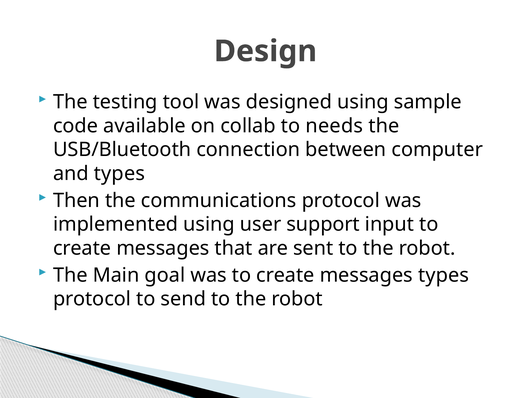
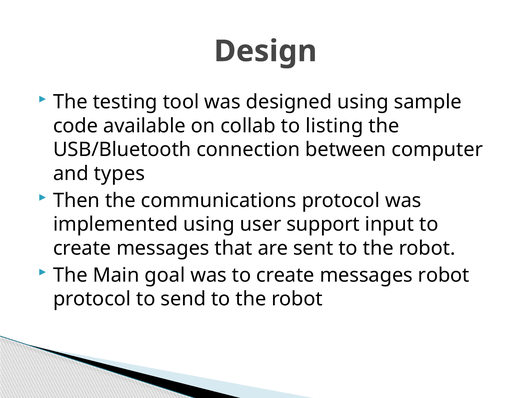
needs: needs -> listing (334, 126)
messages types: types -> robot (444, 275)
